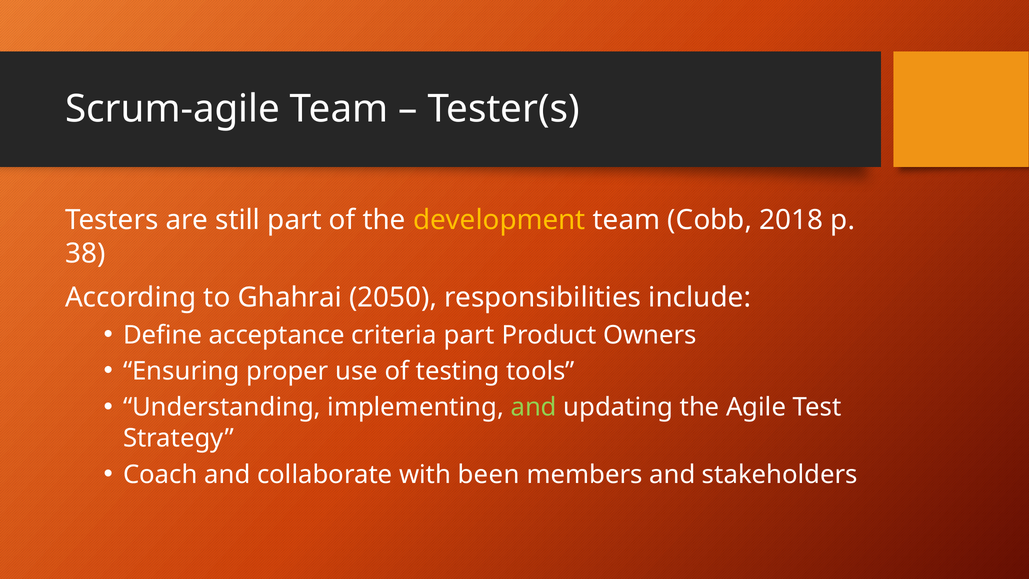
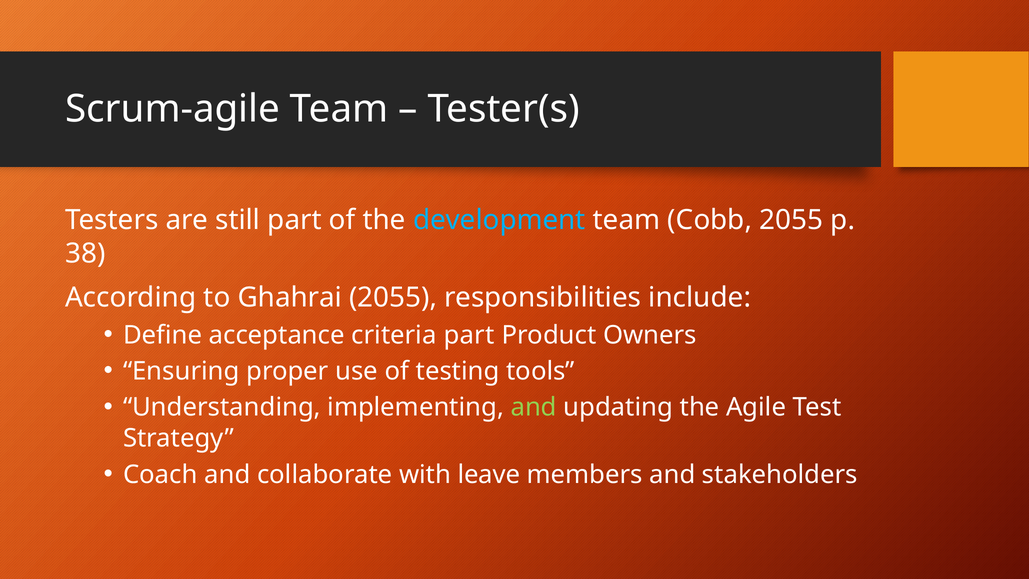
development colour: yellow -> light blue (499, 220)
Cobb 2018: 2018 -> 2055 (791, 220)
Ghahrai 2050: 2050 -> 2055 (393, 298)
been: been -> leave (489, 474)
